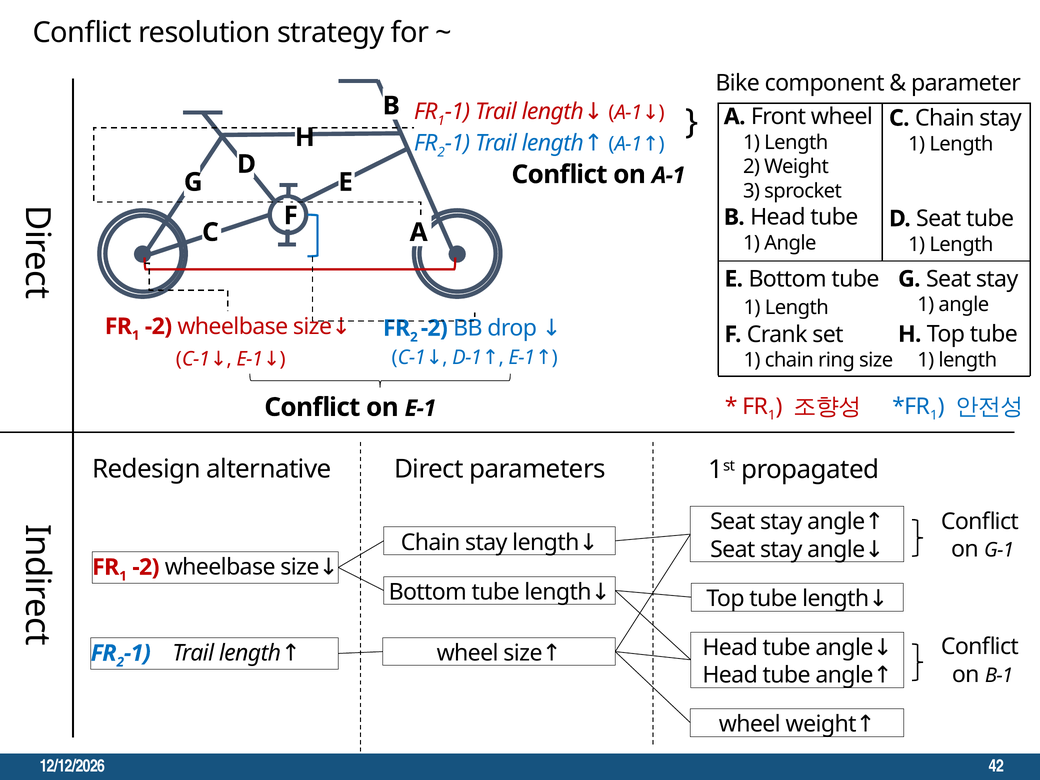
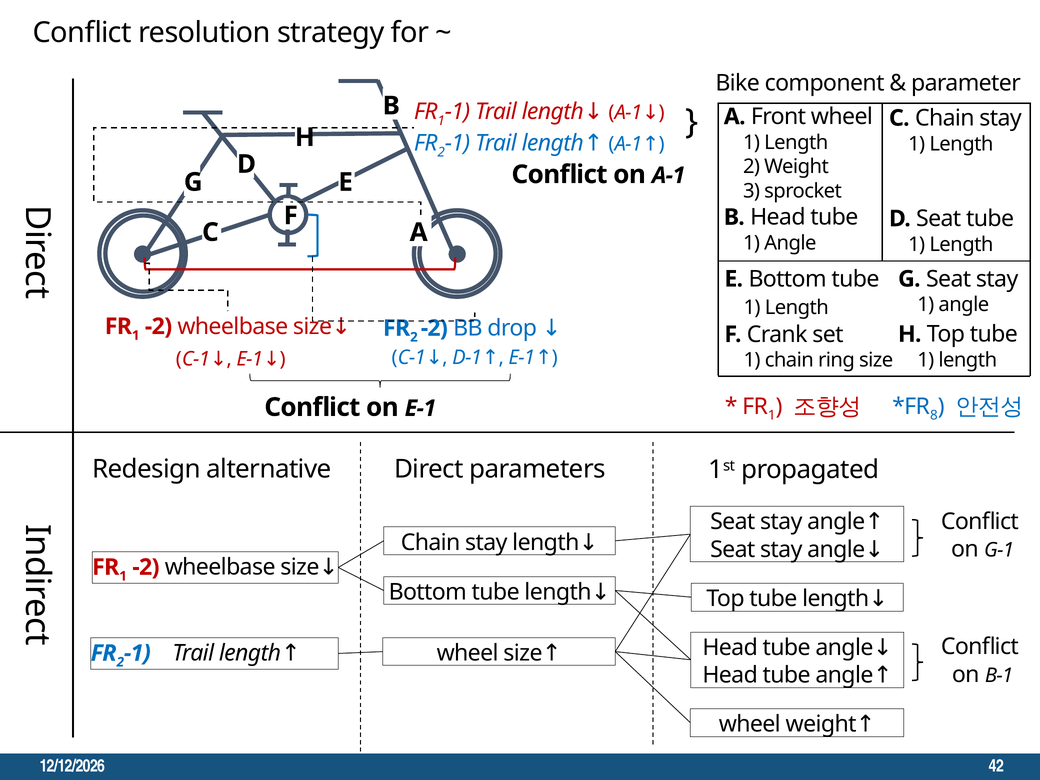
1: 1 -> 8 (934, 415)
